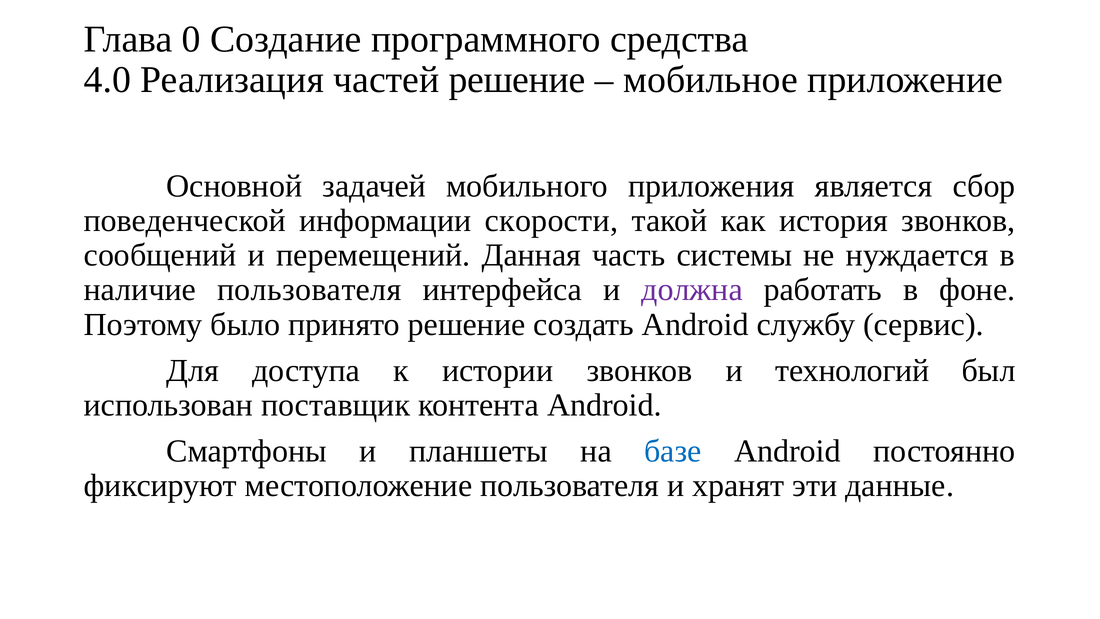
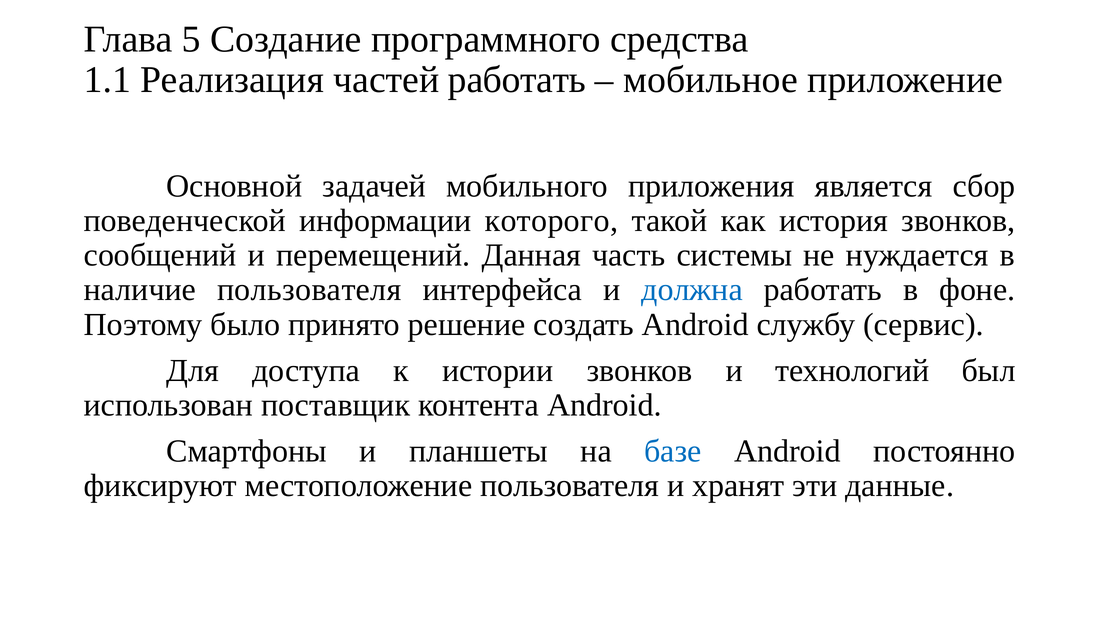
0: 0 -> 5 (191, 39)
4.0: 4.0 -> 1.1 (107, 80)
частей решение: решение -> работать (517, 80)
скорости: скорости -> которого (551, 221)
должна colour: purple -> blue (692, 290)
